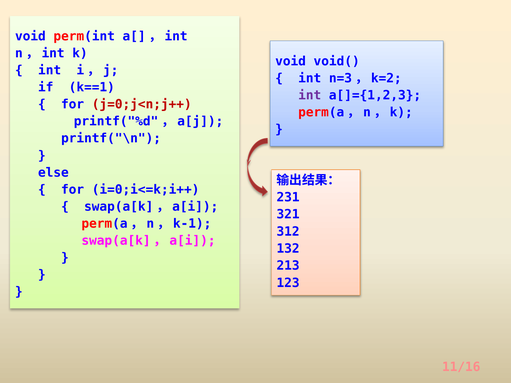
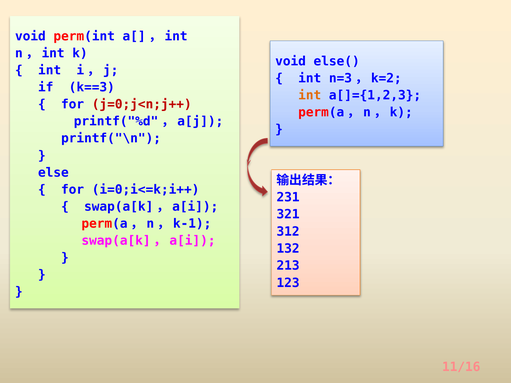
void(: void( -> else( (337, 61)
k==1: k==1 -> k==3 (92, 87)
int colour: purple -> orange (310, 95)
